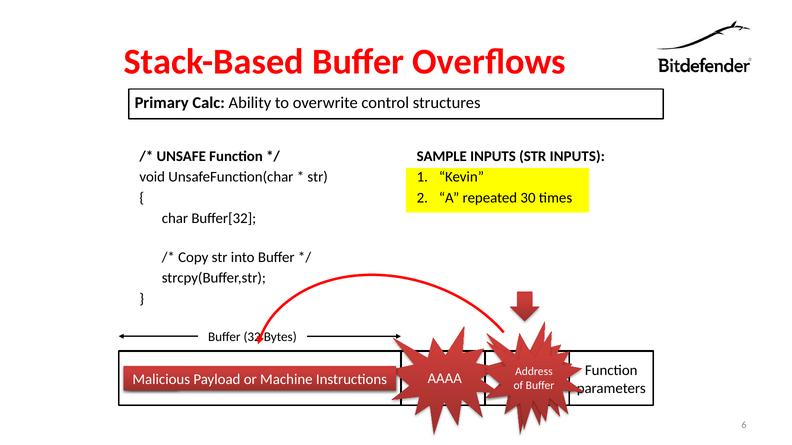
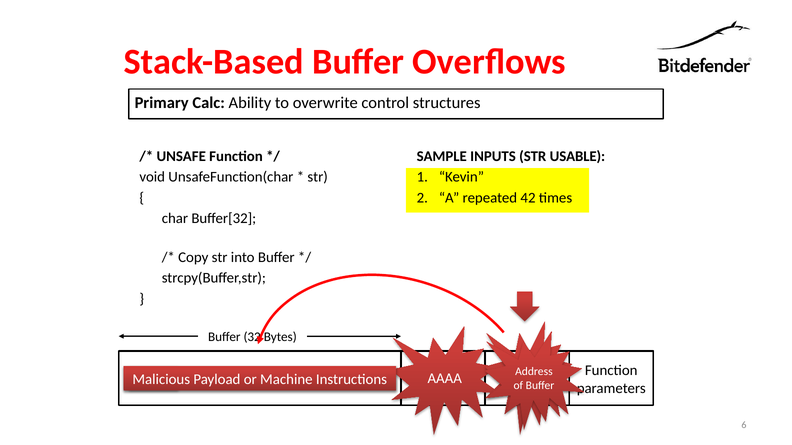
STR INPUTS: INPUTS -> USABLE (577, 156)
30: 30 -> 42 (528, 198)
